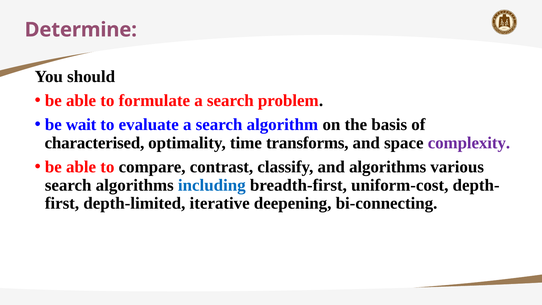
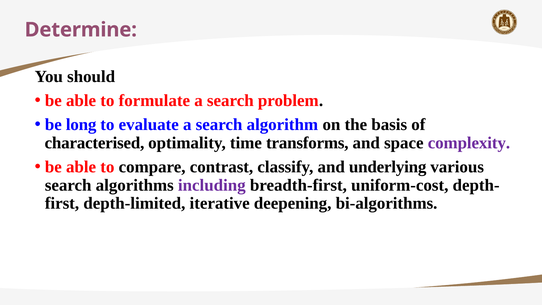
wait: wait -> long (81, 124)
and algorithms: algorithms -> underlying (388, 167)
including colour: blue -> purple (212, 185)
bi-connecting: bi-connecting -> bi-algorithms (387, 203)
